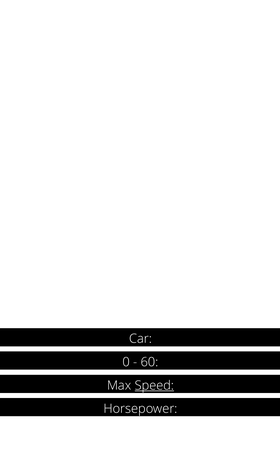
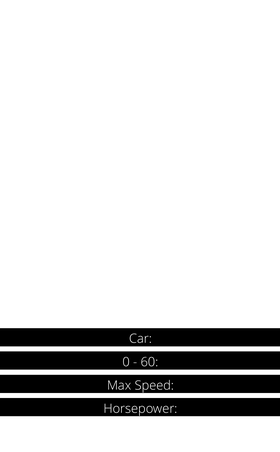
Speed underline: present -> none (154, 386)
